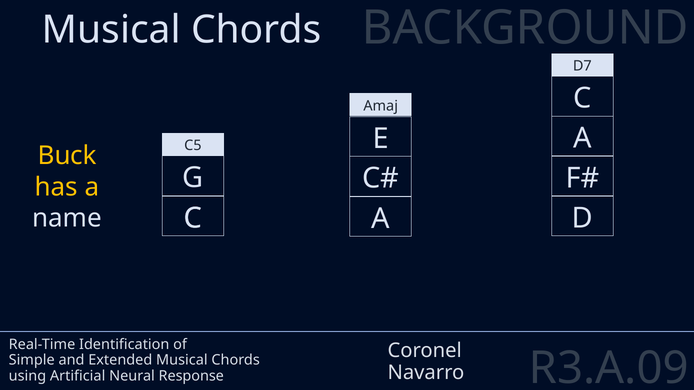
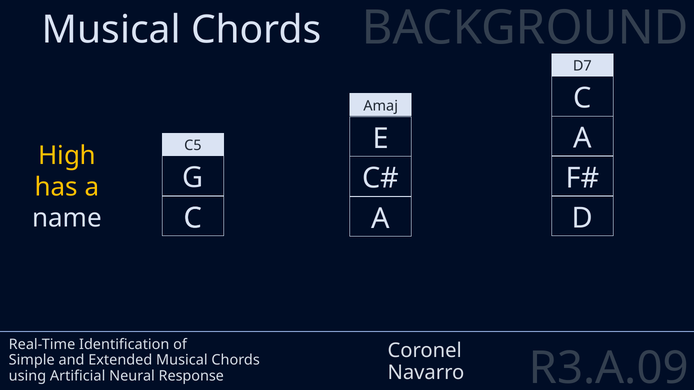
Buck: Buck -> High (67, 156)
